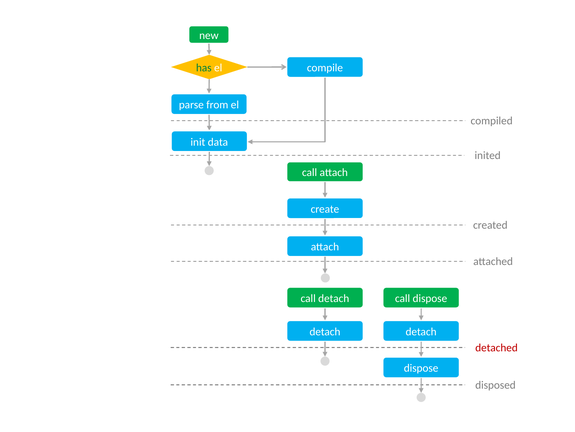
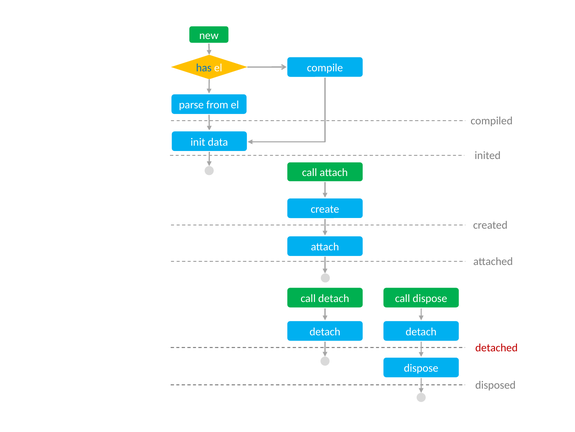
has colour: green -> blue (204, 68)
